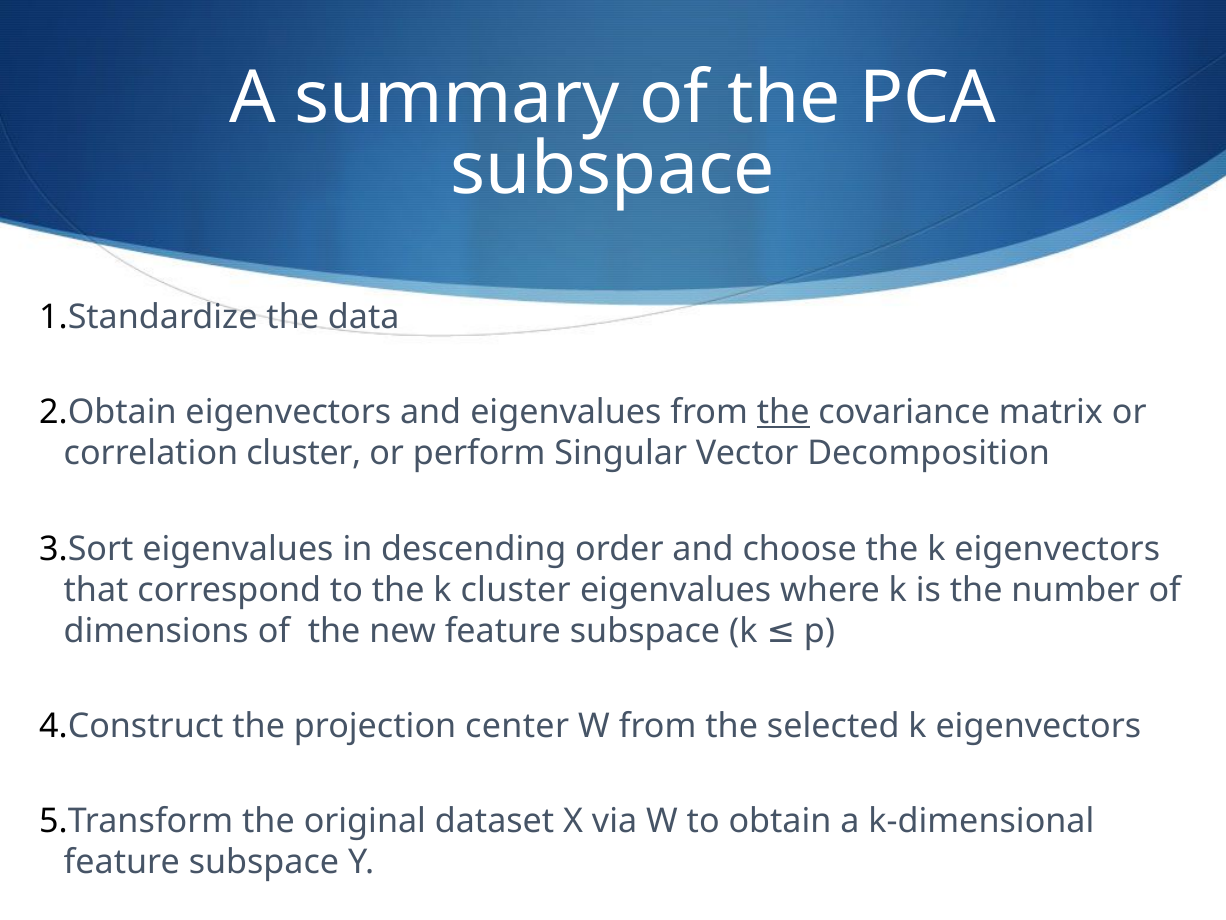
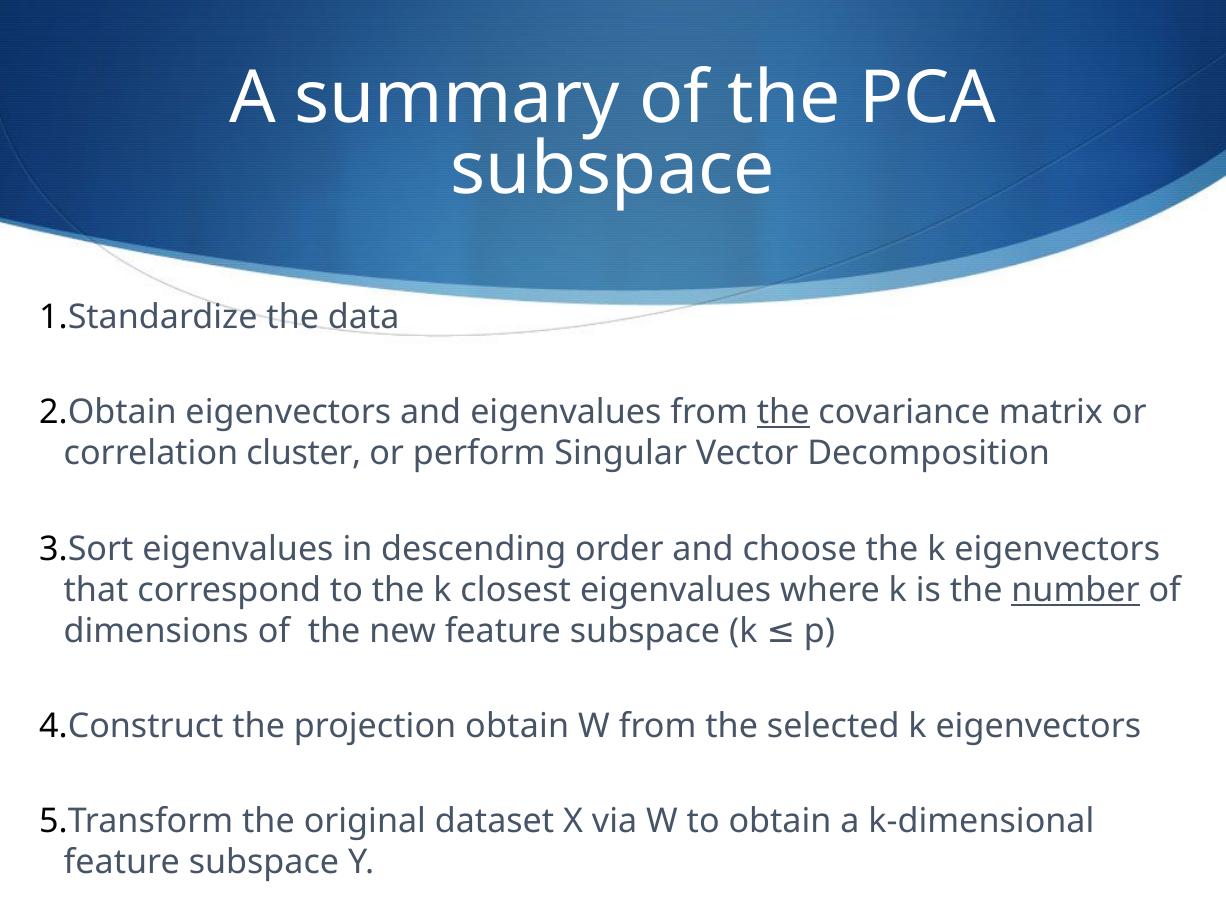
k cluster: cluster -> closest (516, 590)
number underline: none -> present (1076, 590)
projection center: center -> obtain (517, 726)
